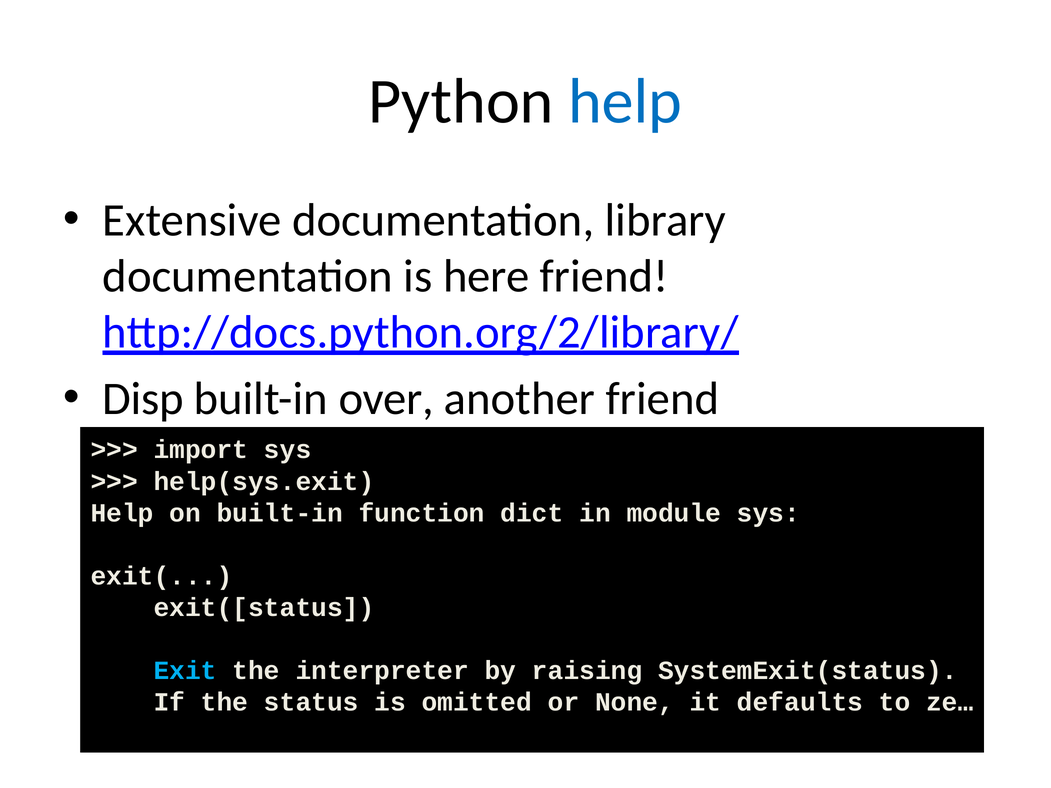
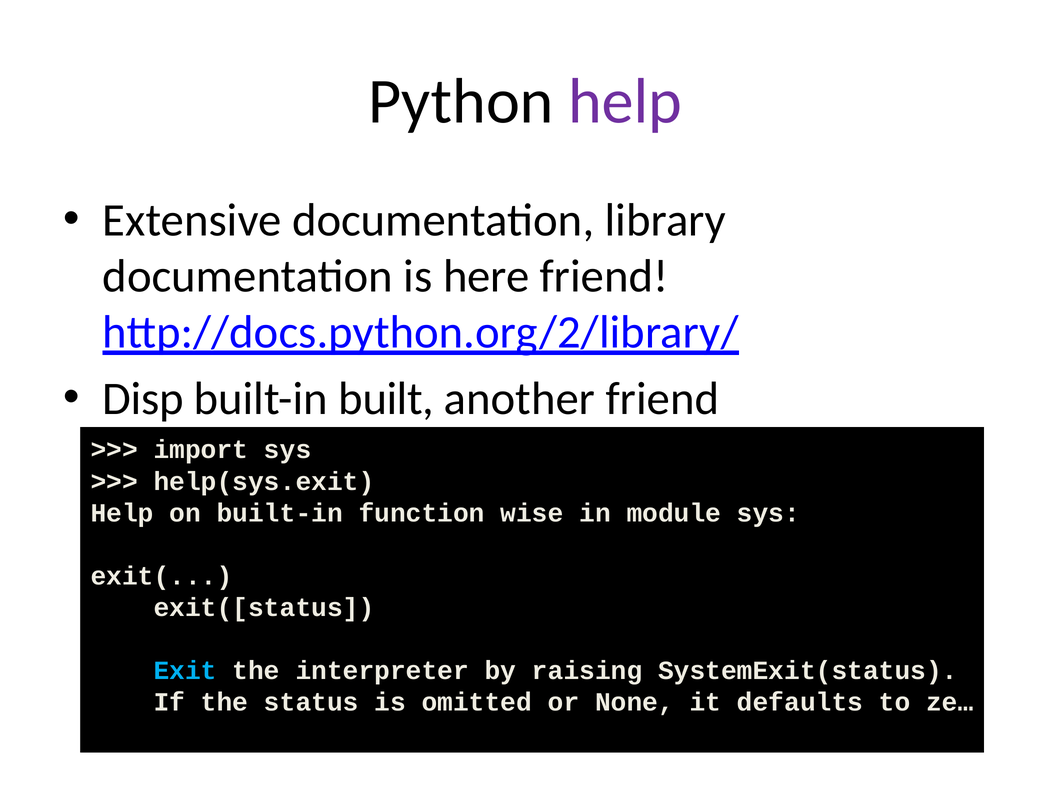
help colour: blue -> purple (625, 102)
over: over -> built (386, 399)
dict: dict -> wise (532, 513)
